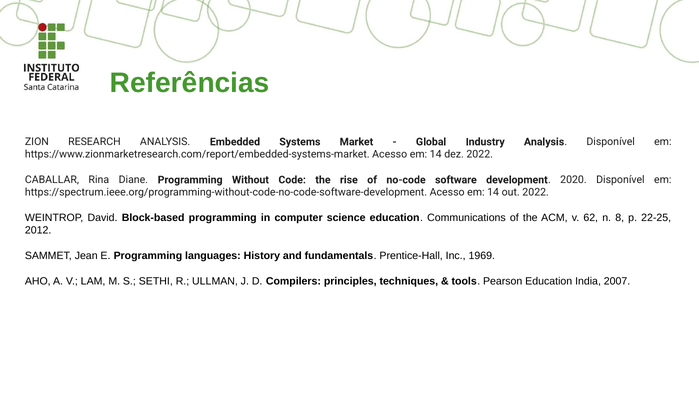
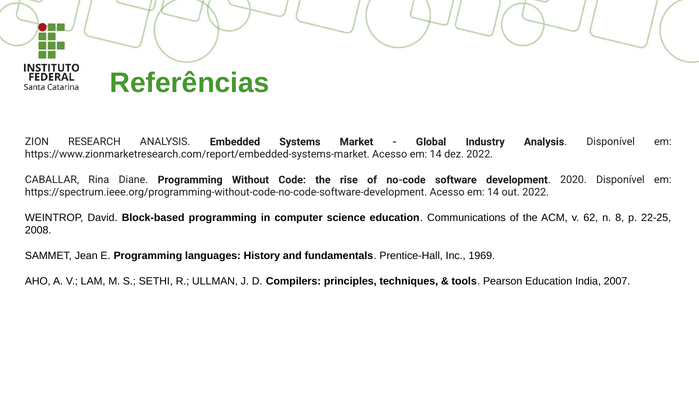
2012: 2012 -> 2008 (38, 231)
